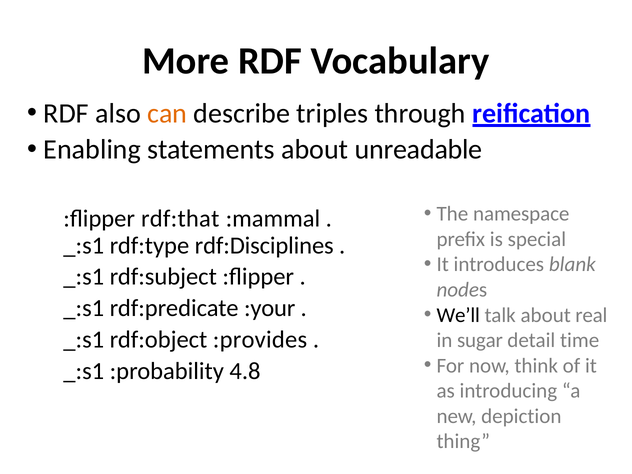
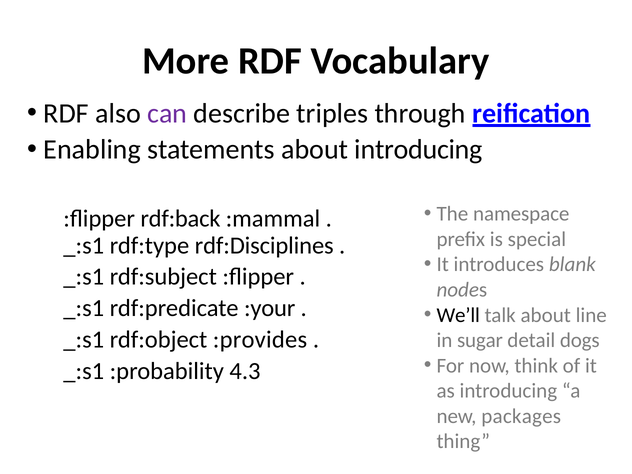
can colour: orange -> purple (167, 113)
about unreadable: unreadable -> introducing (419, 150)
rdf:that: rdf:that -> rdf:back (180, 219)
real: real -> line (591, 315)
time: time -> dogs (580, 340)
4.8: 4.8 -> 4.3 (245, 371)
depiction: depiction -> packages (521, 416)
